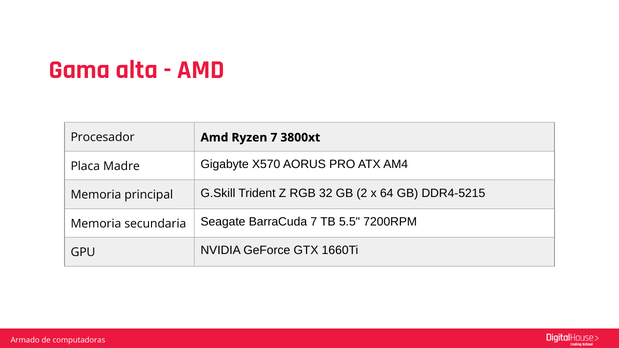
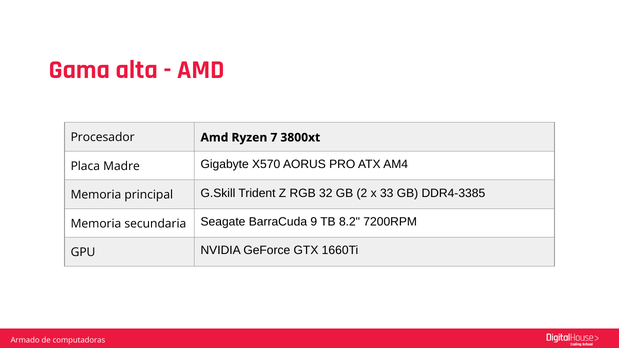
64: 64 -> 33 (387, 193)
DDR4-5215: DDR4-5215 -> DDR4-3385 (453, 193)
BarraCuda 7: 7 -> 9 (314, 222)
5.5: 5.5 -> 8.2 (350, 222)
